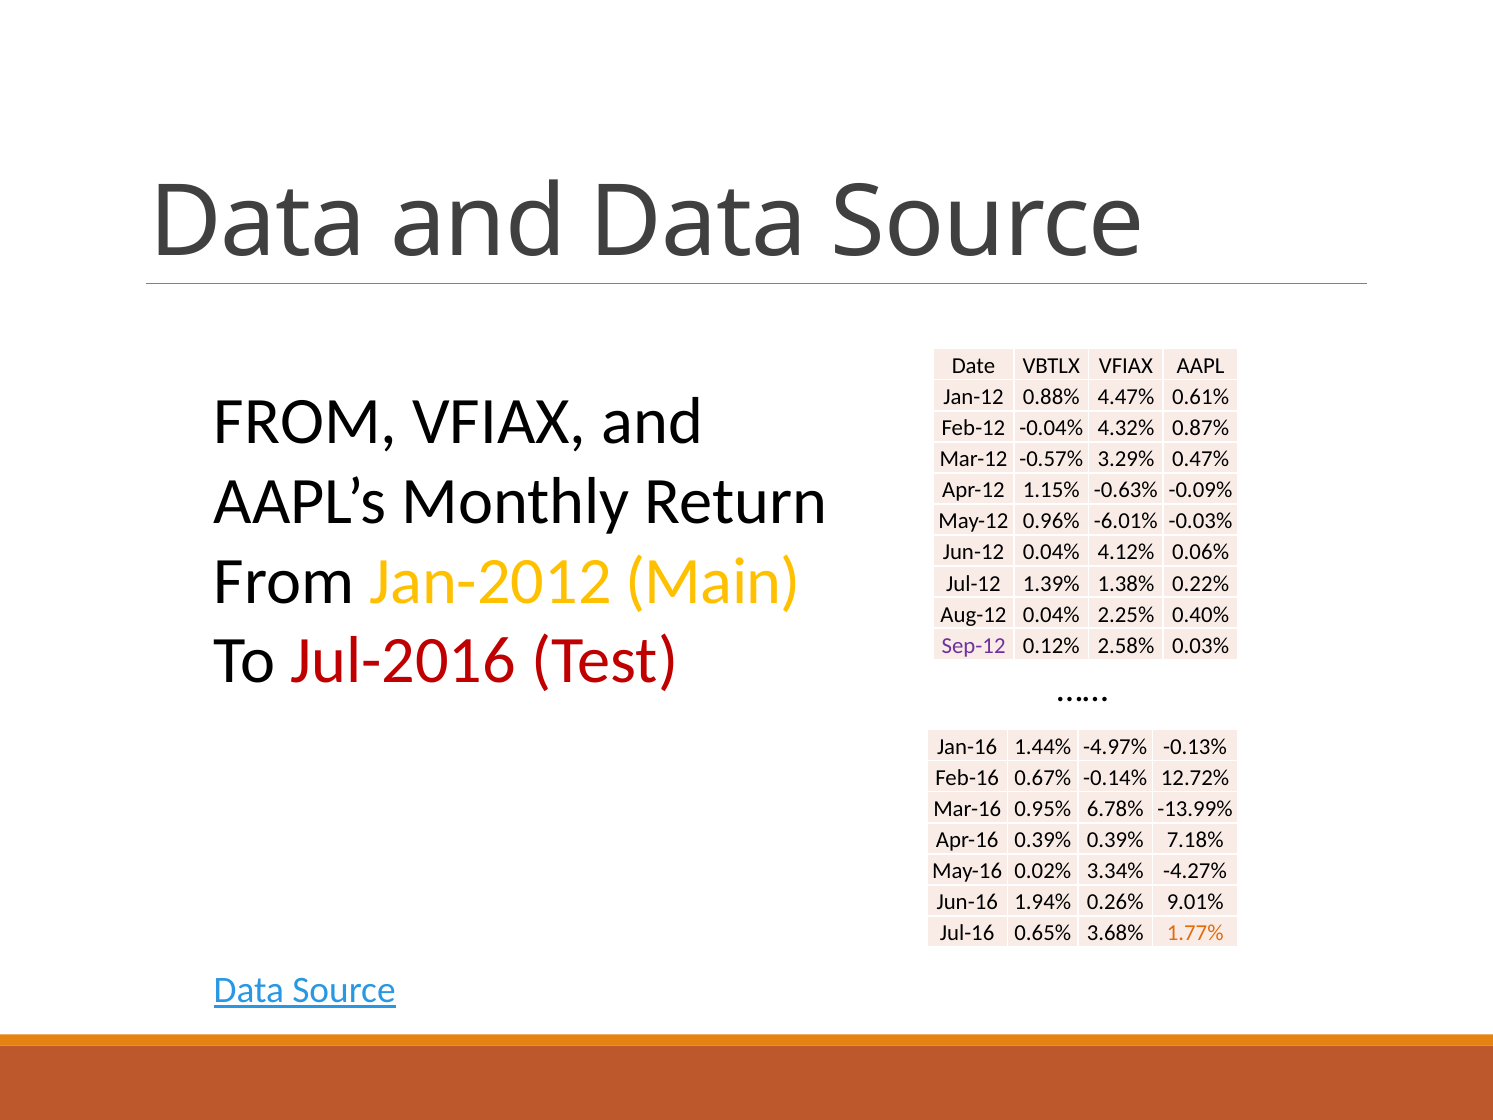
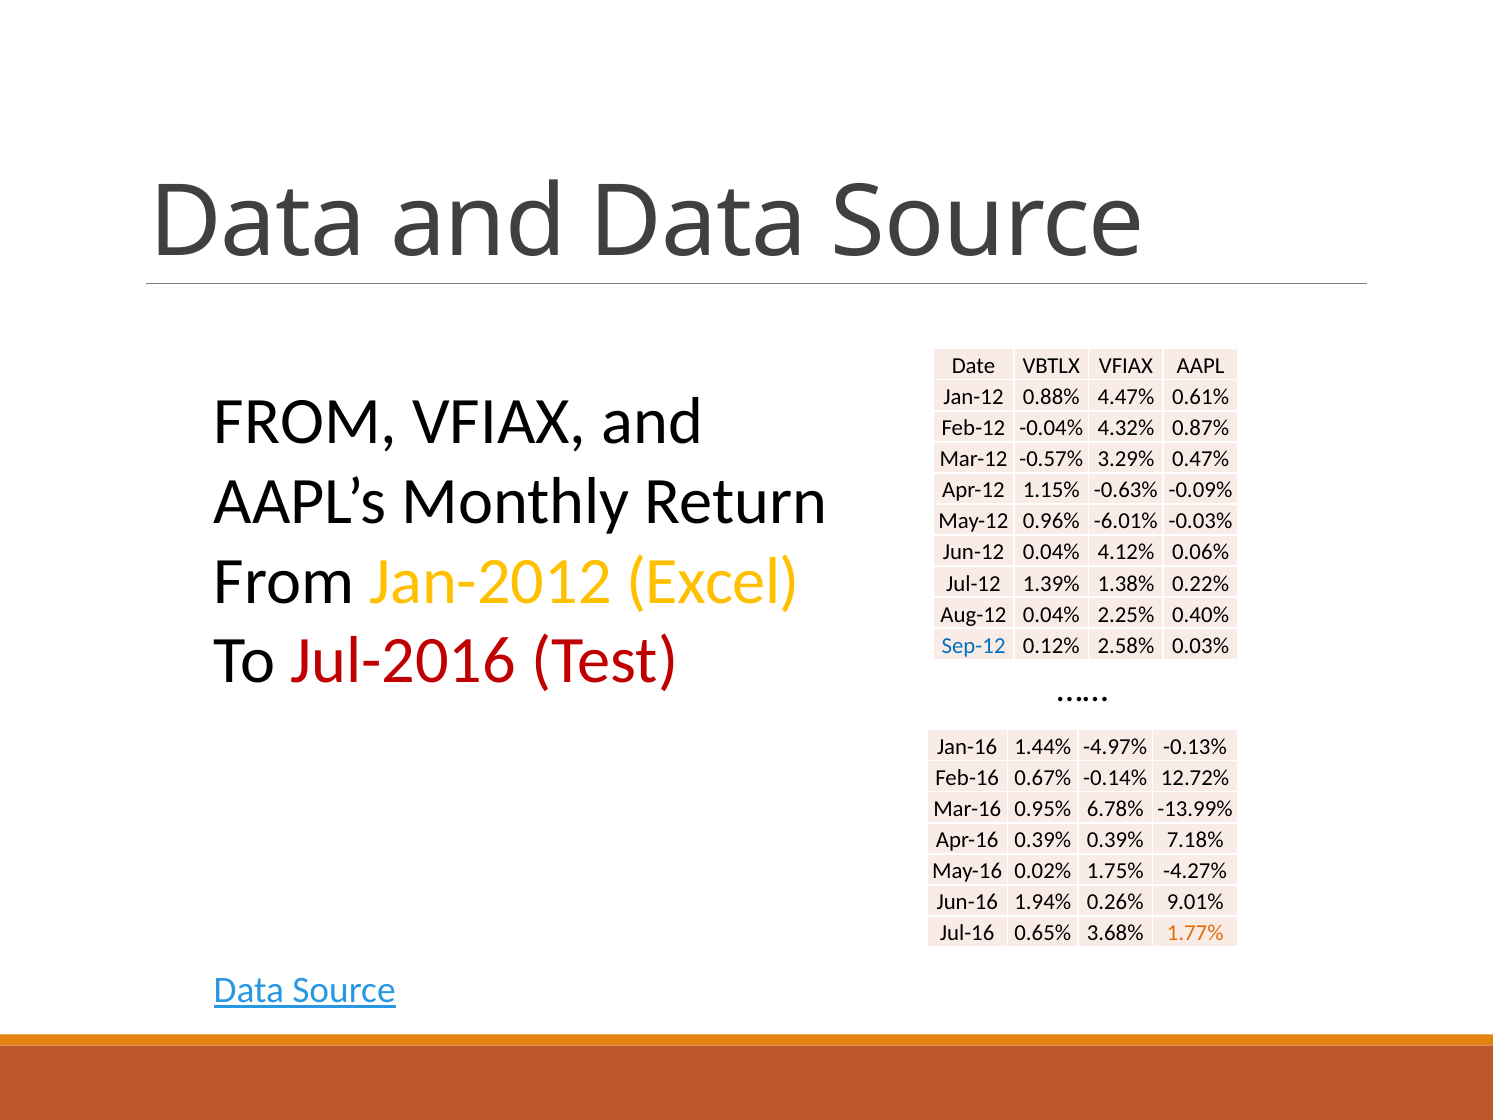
Main: Main -> Excel (713, 581)
Sep-12 colour: purple -> blue (974, 646)
3.34%: 3.34% -> 1.75% (1115, 871)
